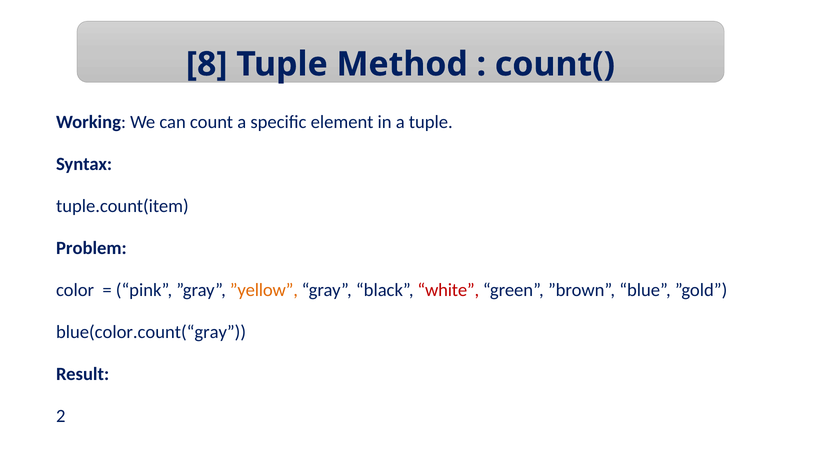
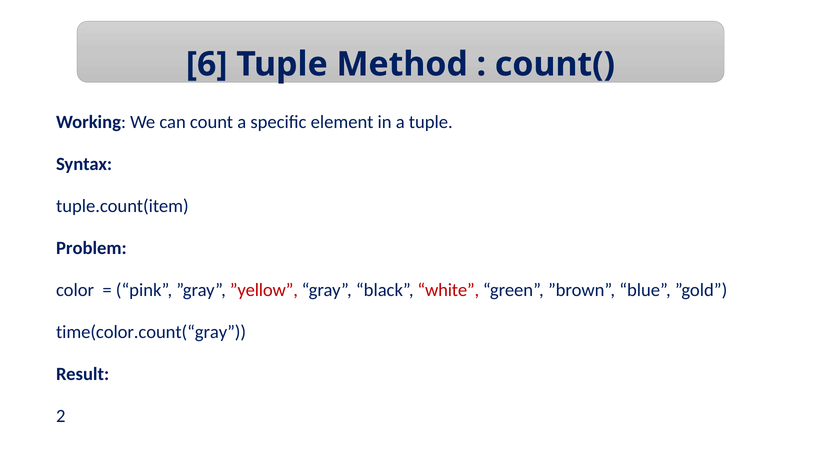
8: 8 -> 6 (207, 64)
”yellow colour: orange -> red (264, 290)
blue(color.count(“gray: blue(color.count(“gray -> time(color.count(“gray (151, 332)
